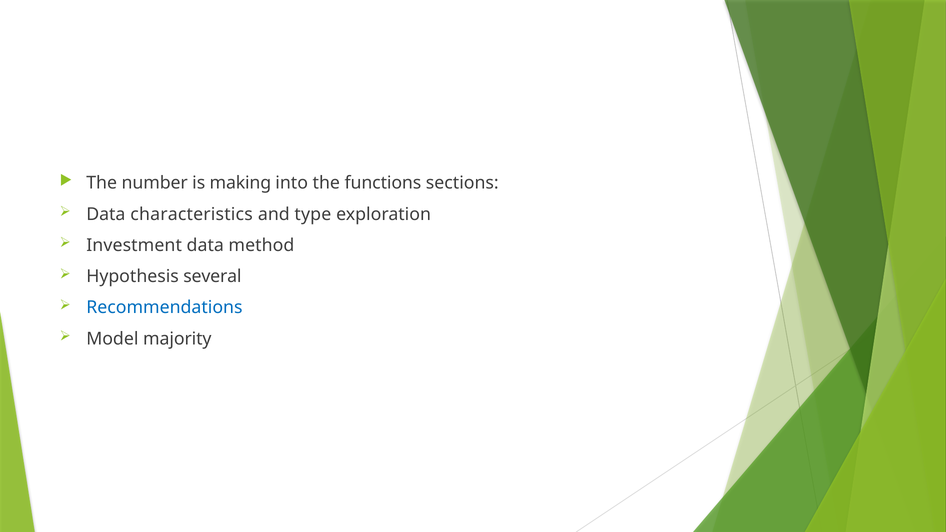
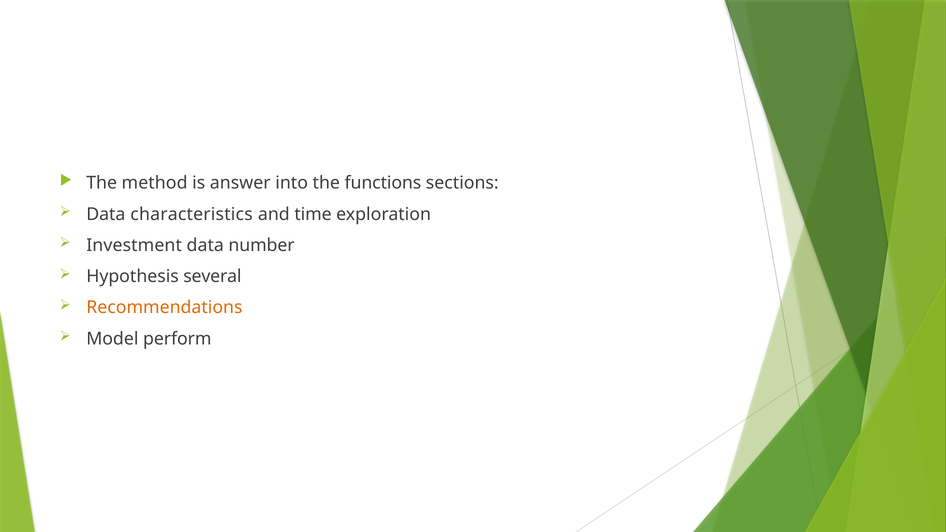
number: number -> method (155, 183)
making: making -> answer (240, 183)
type: type -> time (313, 214)
method: method -> number (262, 245)
Recommendations colour: blue -> orange (164, 308)
majority: majority -> perform (177, 339)
